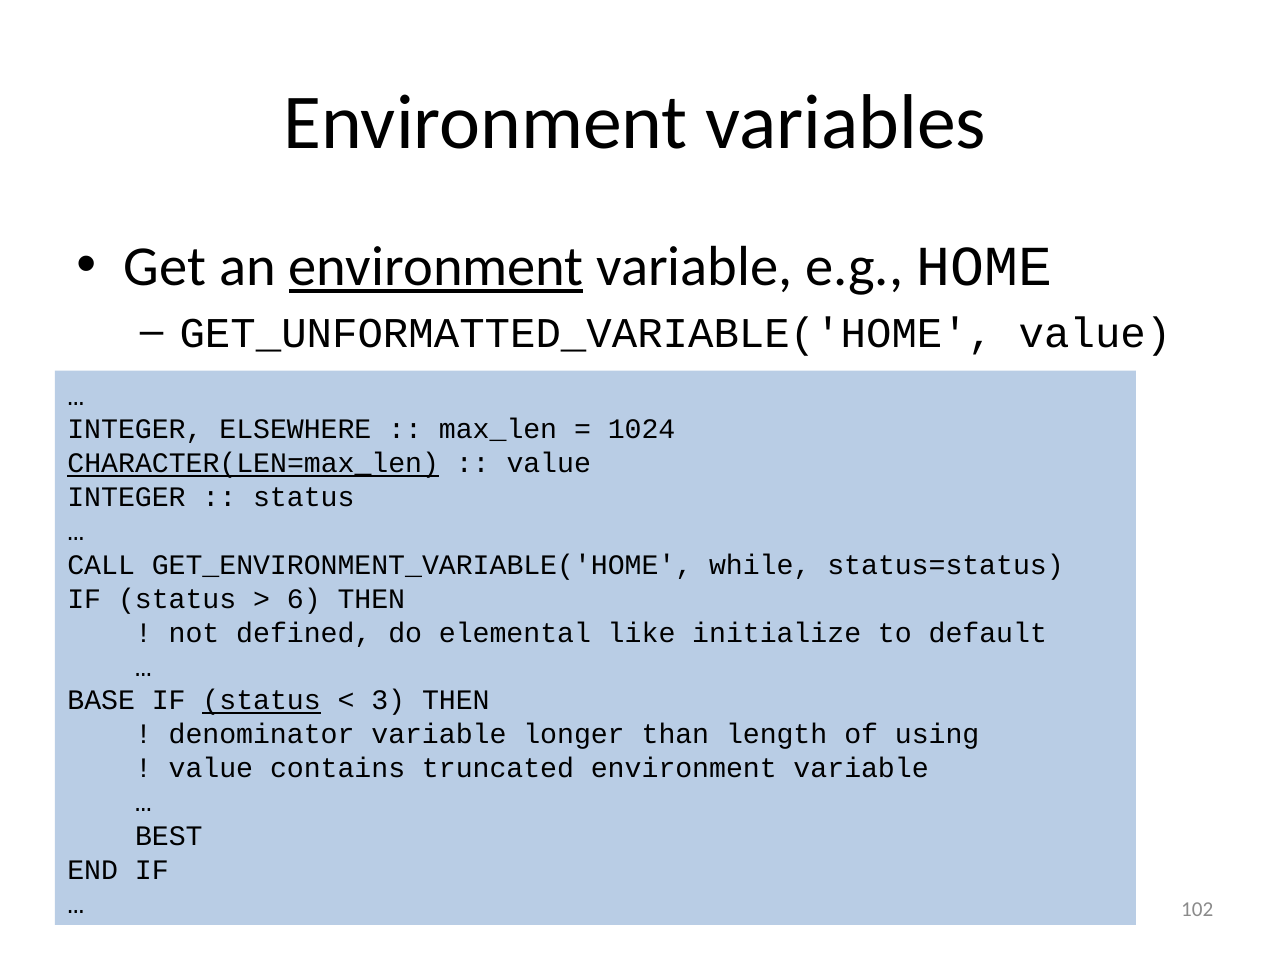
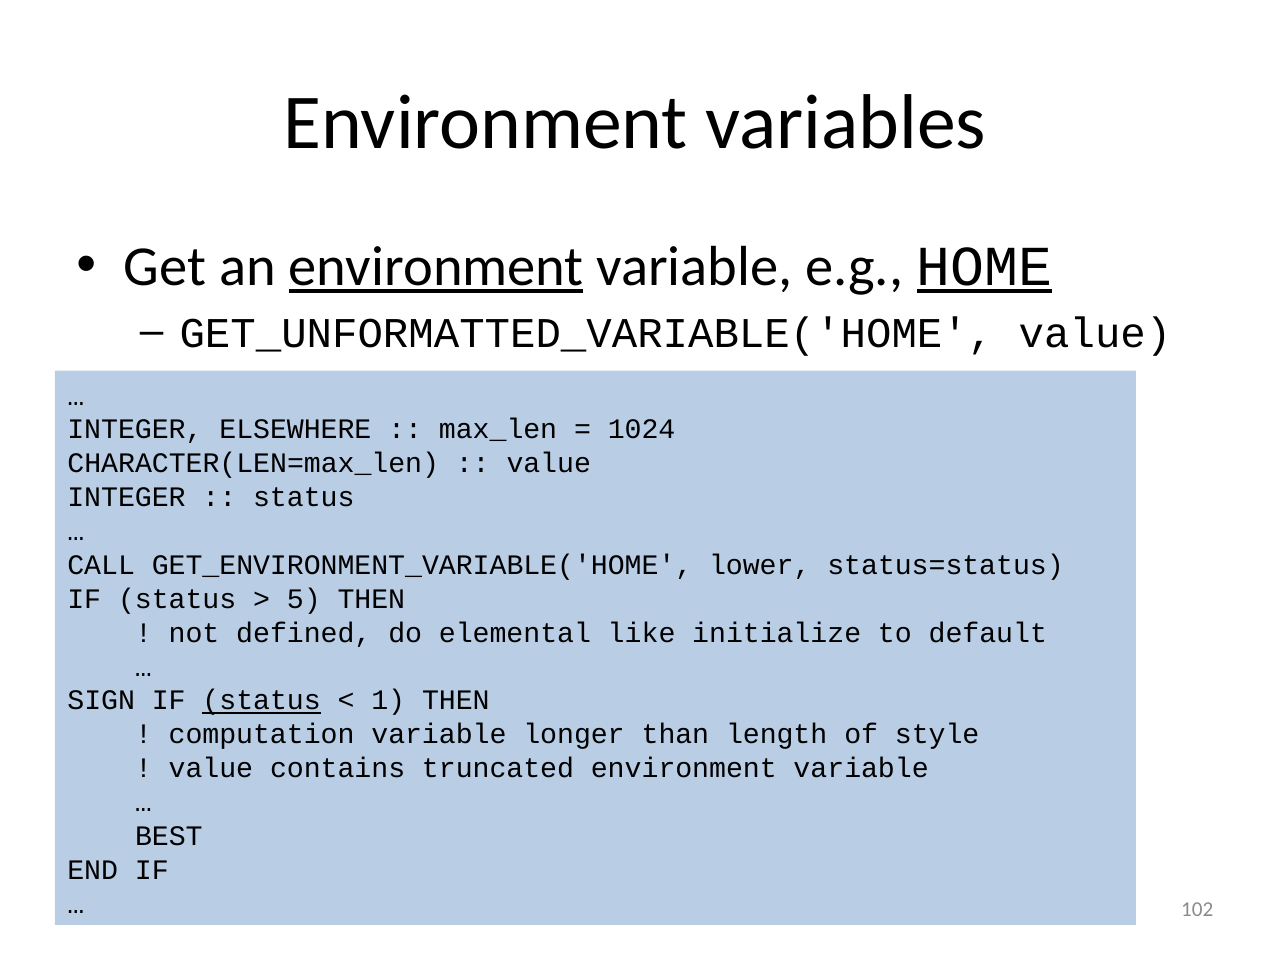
HOME underline: none -> present (985, 267)
CHARACTER(LEN=max_len underline: present -> none (253, 464)
while: while -> lower (760, 565)
6: 6 -> 5 (304, 599)
BASE: BASE -> SIGN (101, 701)
3: 3 -> 1 (388, 701)
denominator: denominator -> computation (262, 735)
using: using -> style (937, 735)
